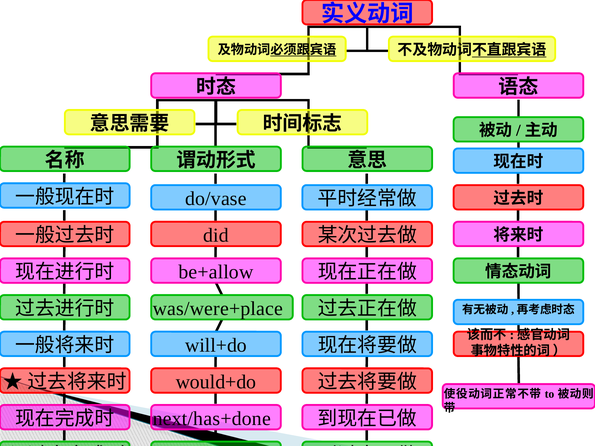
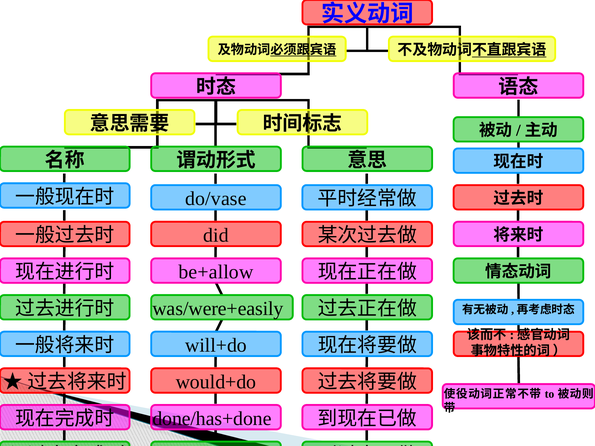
was/were+place: was/were+place -> was/were+easily (218, 309)
next/has+done: next/has+done -> done/has+done (212, 419)
